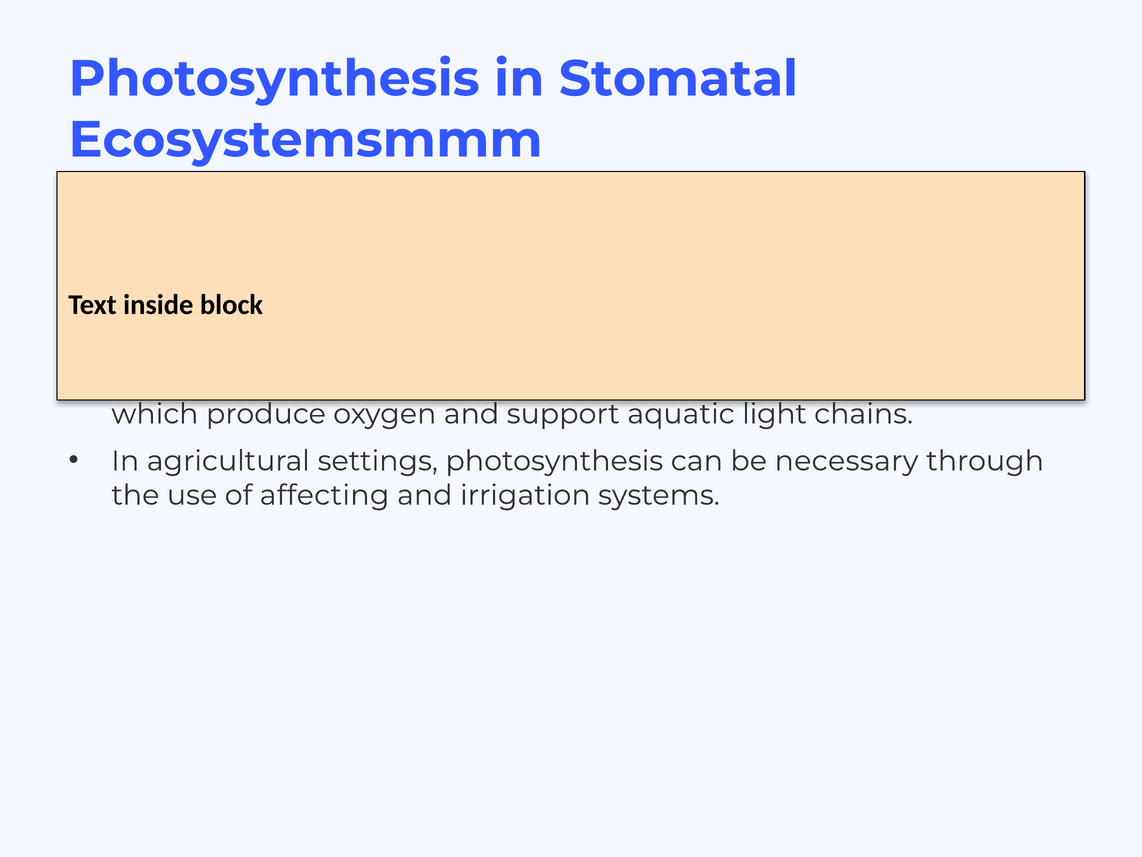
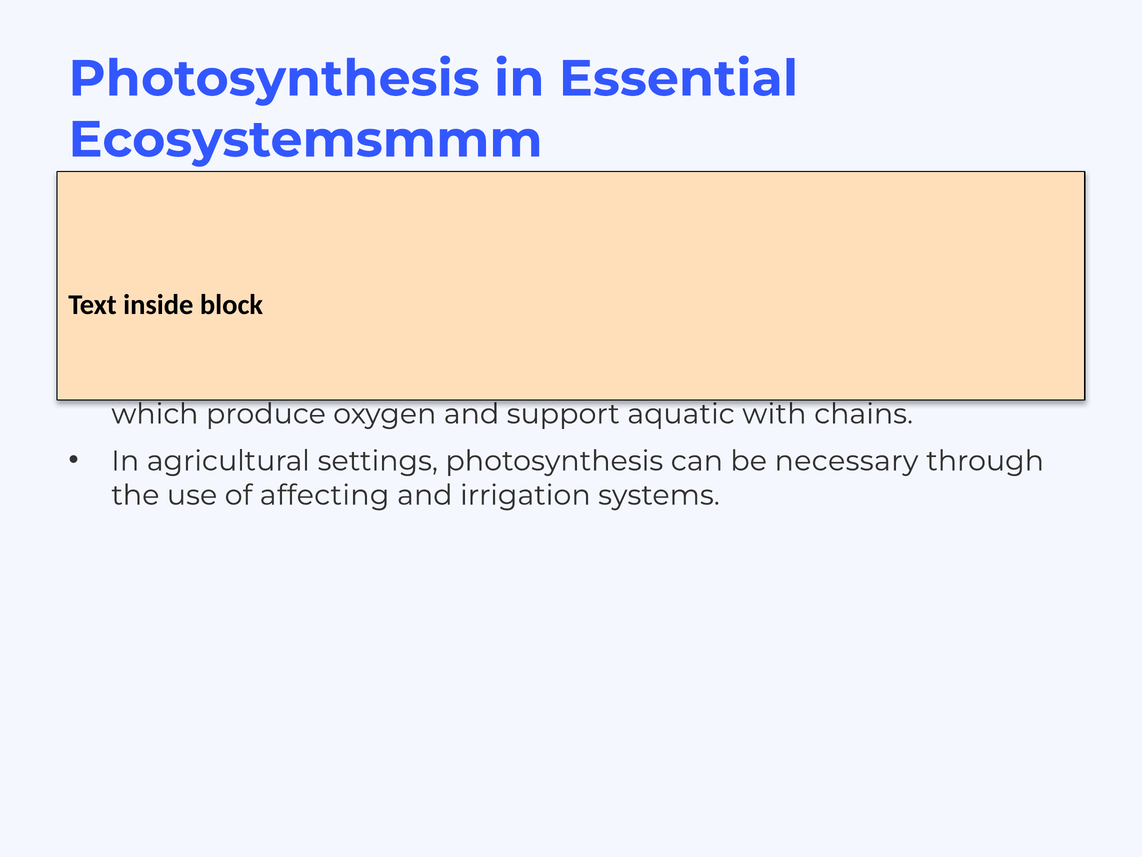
in Stomatal: Stomatal -> Essential (678, 79)
light: light -> with (774, 414)
